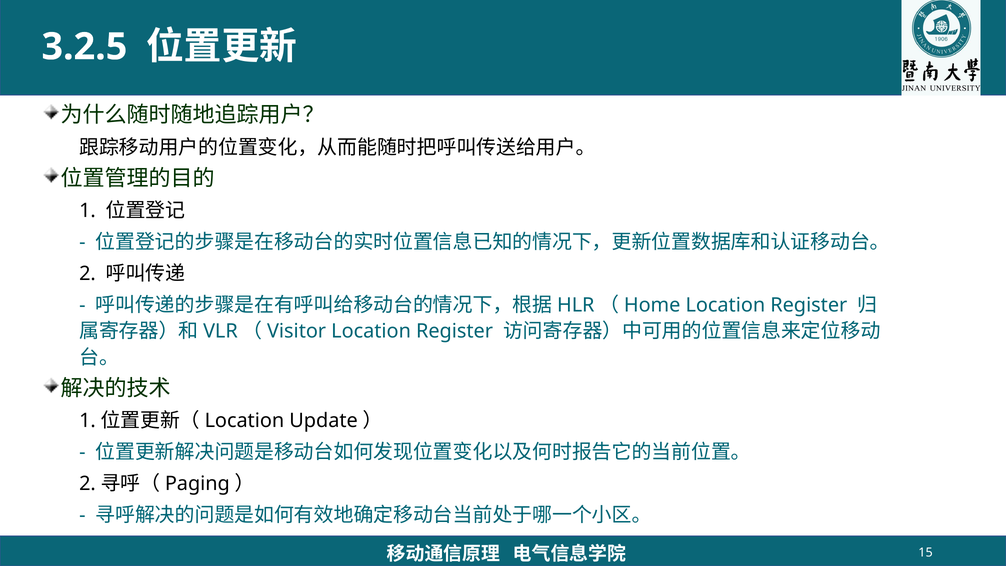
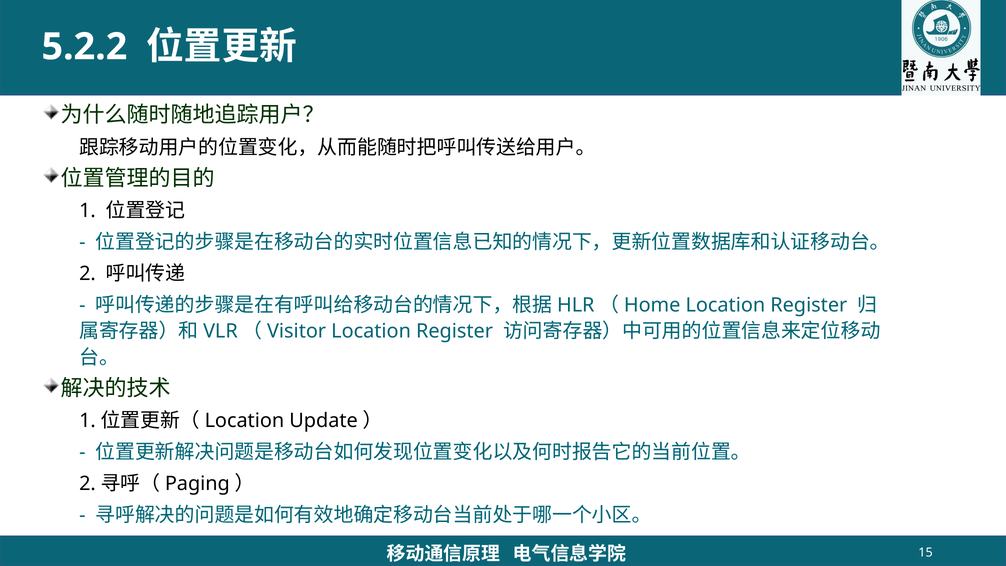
3.2.5: 3.2.5 -> 5.2.2 (84, 47)
